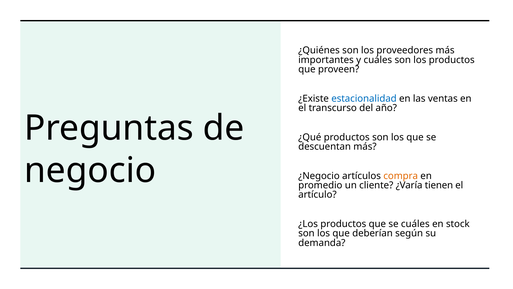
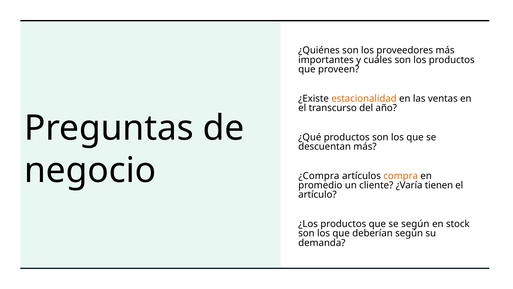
estacionalidad colour: blue -> orange (364, 98)
¿Negocio: ¿Negocio -> ¿Compra (319, 176)
se cuáles: cuáles -> según (415, 224)
